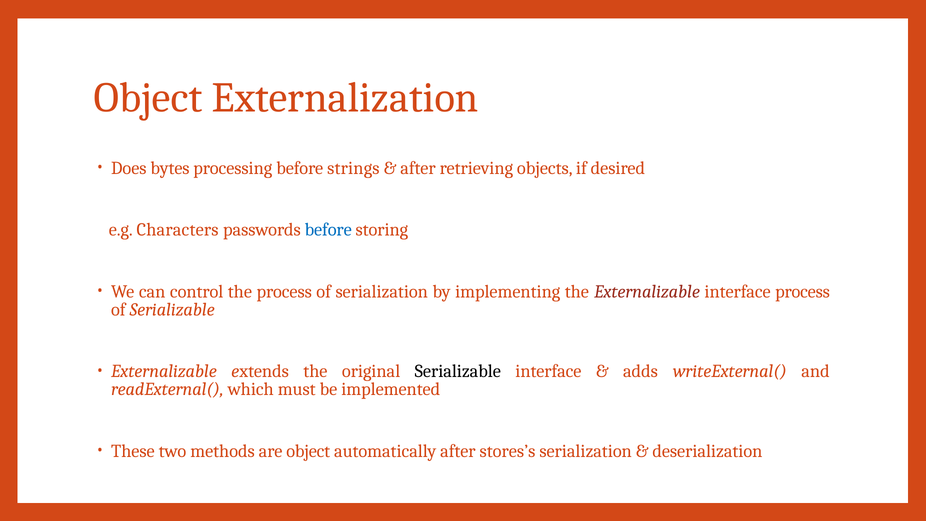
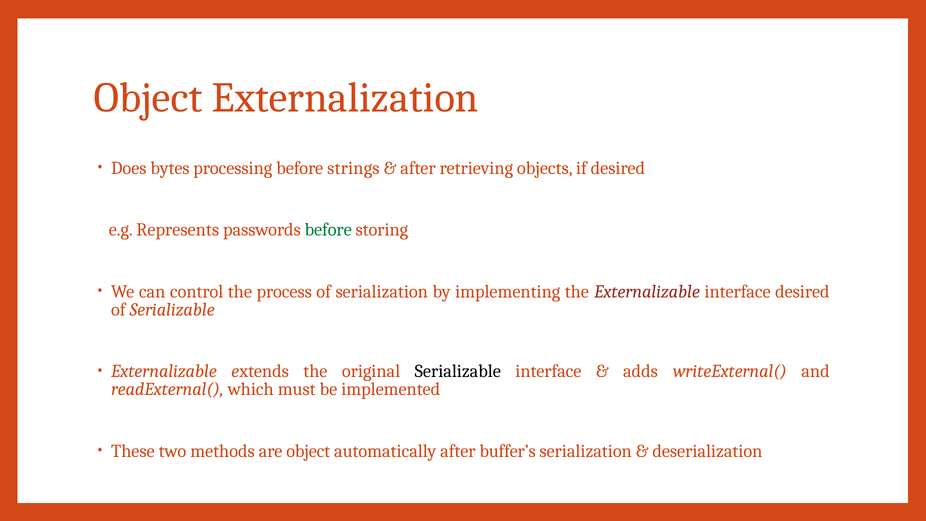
Characters: Characters -> Represents (178, 230)
before colour: blue -> green (328, 230)
interface process: process -> desired (802, 292)
stores’s: stores’s -> buffer’s (508, 451)
